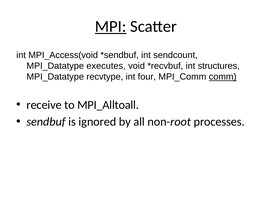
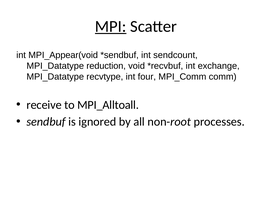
MPI_Access(void: MPI_Access(void -> MPI_Appear(void (63, 55)
executes: executes -> reduction (106, 66)
structures: structures -> exchange (219, 66)
comm underline: present -> none (223, 77)
